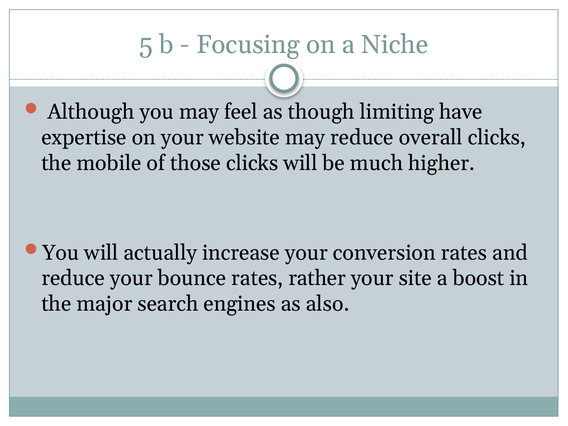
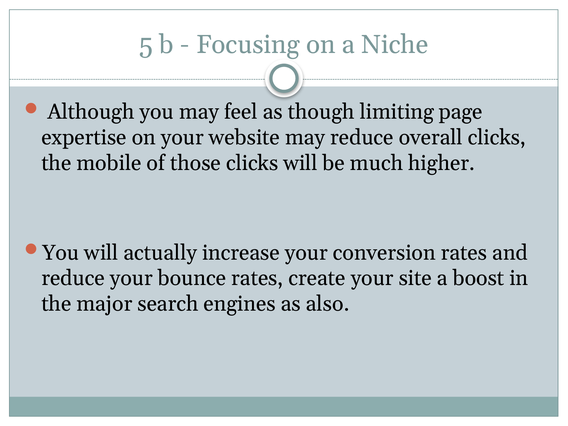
have: have -> page (461, 112)
rather: rather -> create (317, 278)
